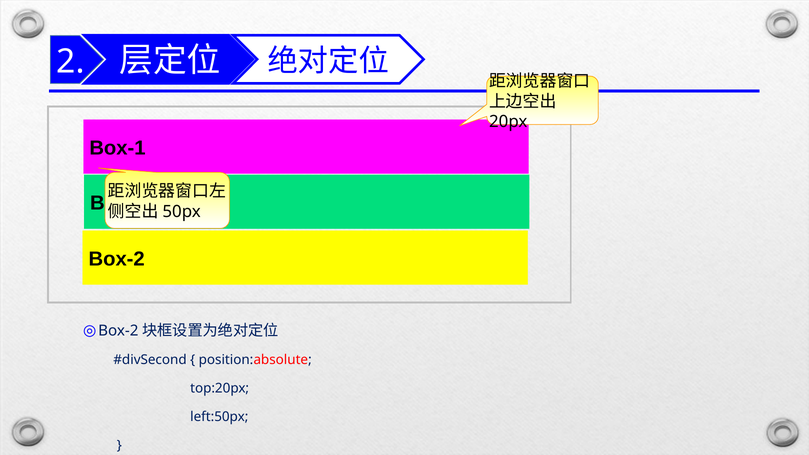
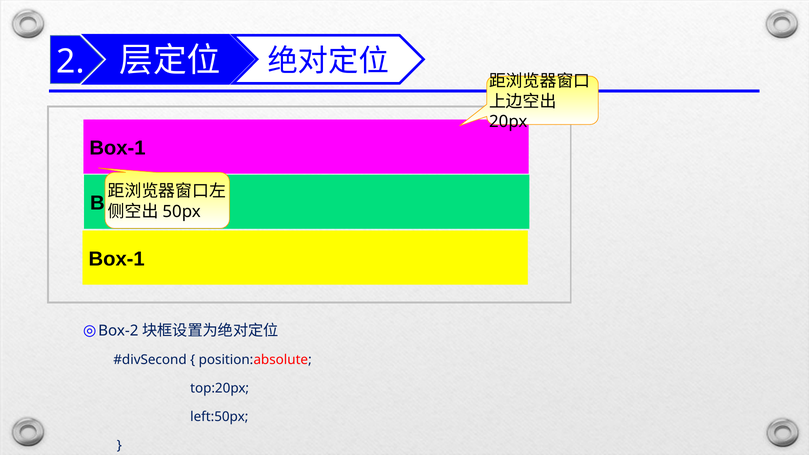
Box-2: Box-2 -> Box-1 (117, 259)
